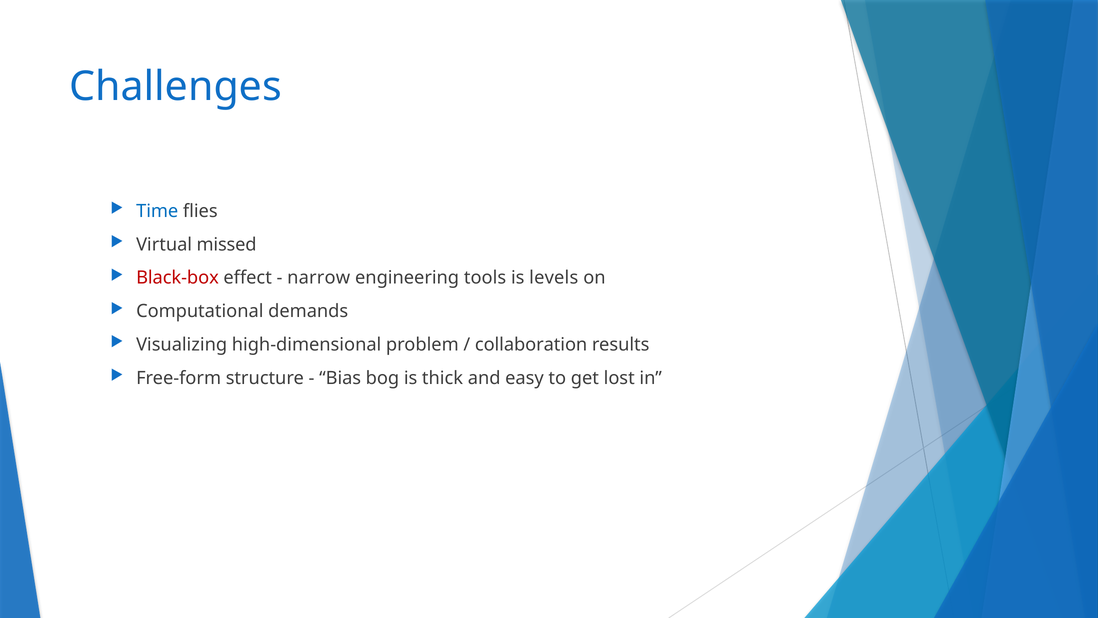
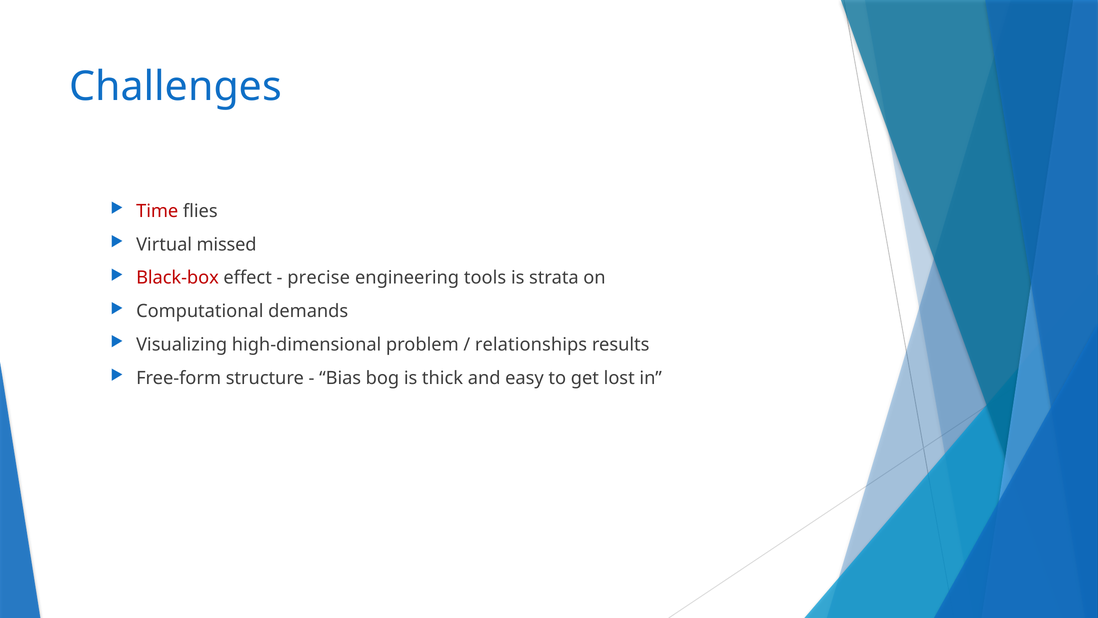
Time colour: blue -> red (157, 211)
narrow: narrow -> precise (319, 278)
levels: levels -> strata (554, 278)
collaboration: collaboration -> relationships (531, 345)
